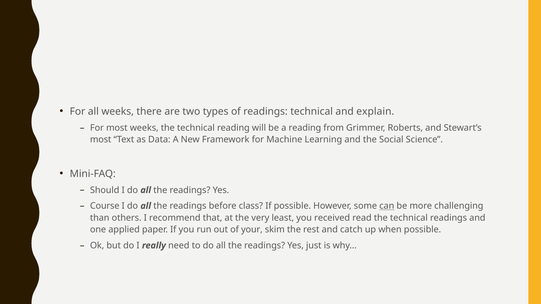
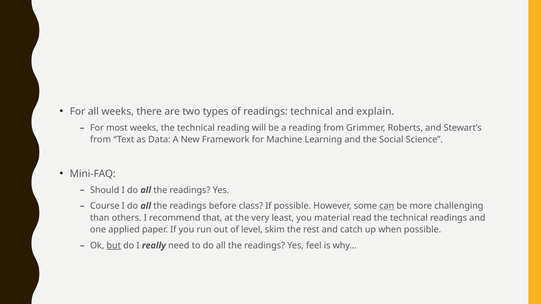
most: most -> from (101, 140)
received: received -> material (332, 218)
your: your -> level (252, 230)
but underline: none -> present (114, 246)
just: just -> feel (314, 246)
